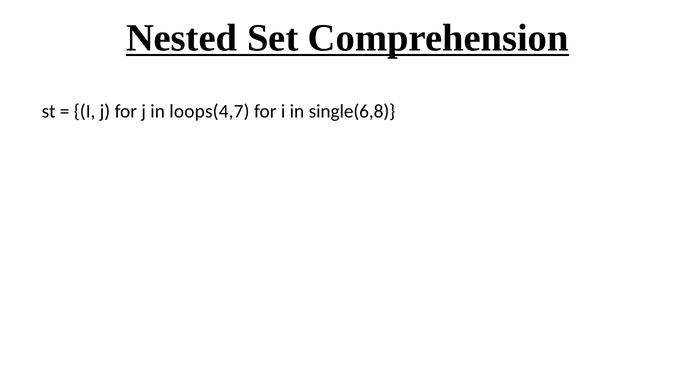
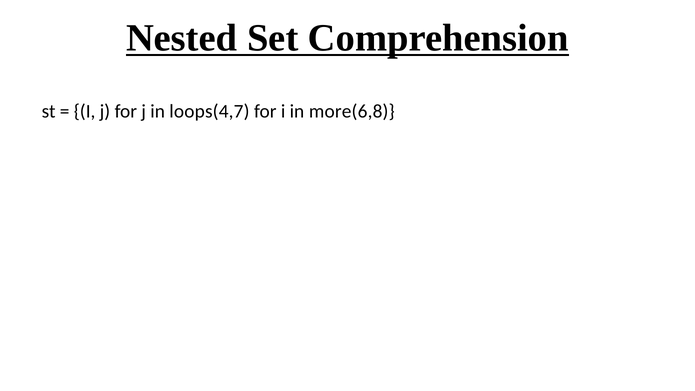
single(6,8: single(6,8 -> more(6,8 (352, 112)
